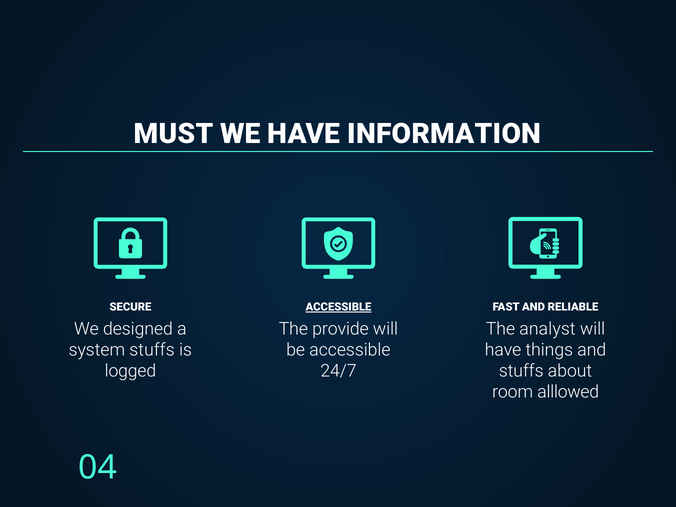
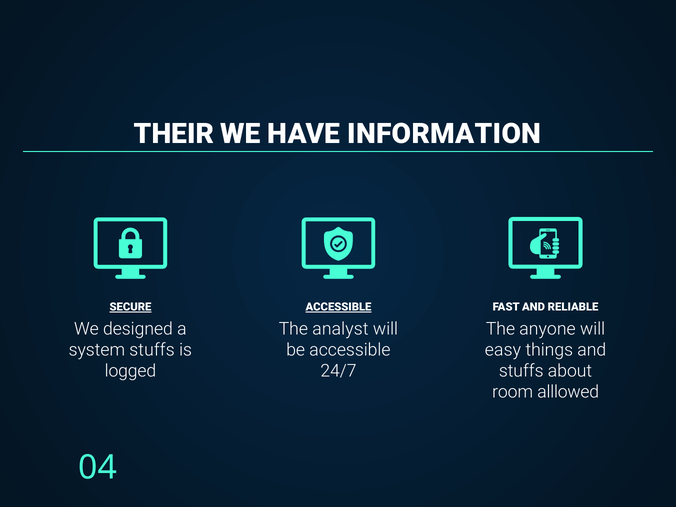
MUST: MUST -> THEIR (174, 134)
SECURE underline: none -> present (130, 307)
provide: provide -> analyst (340, 329)
analyst: analyst -> anyone (548, 329)
have: have -> easy (503, 350)
